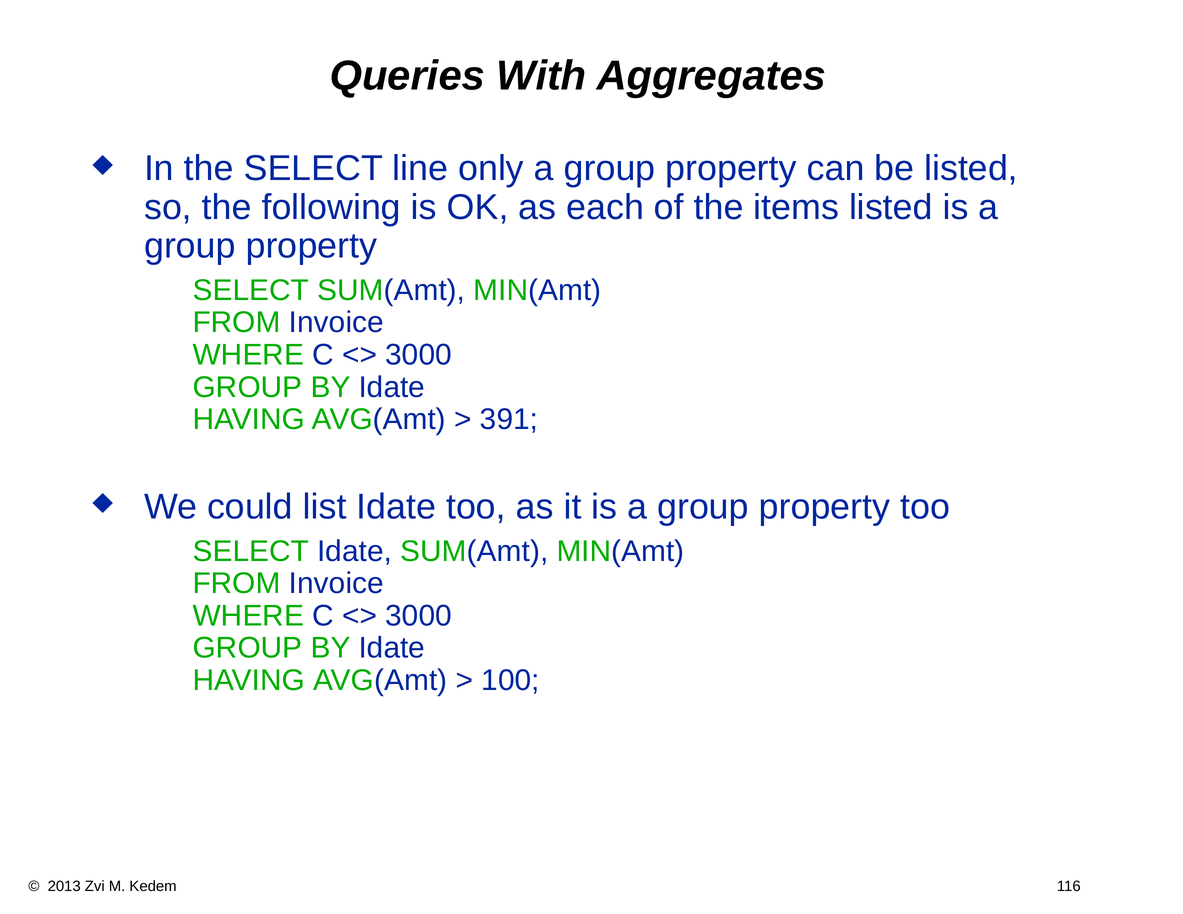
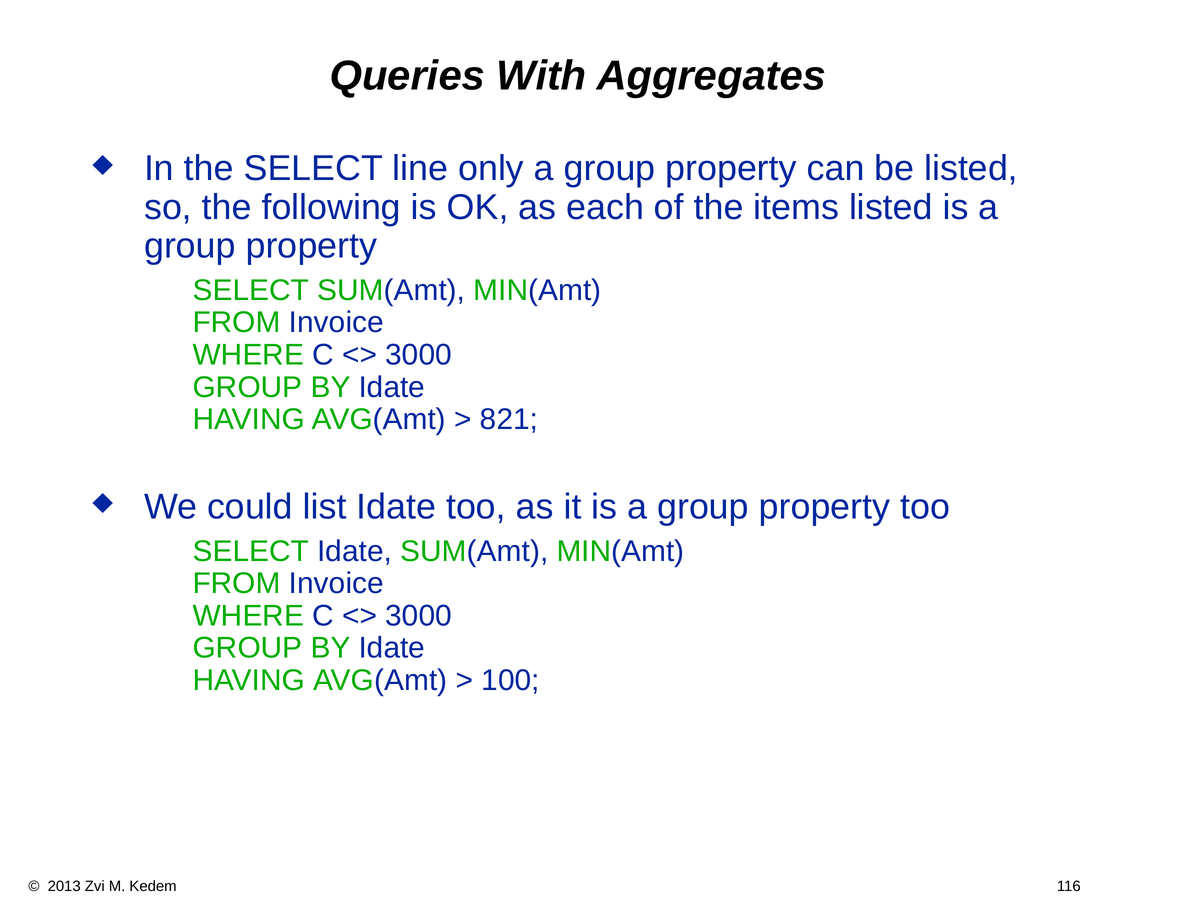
391: 391 -> 821 (509, 419)
